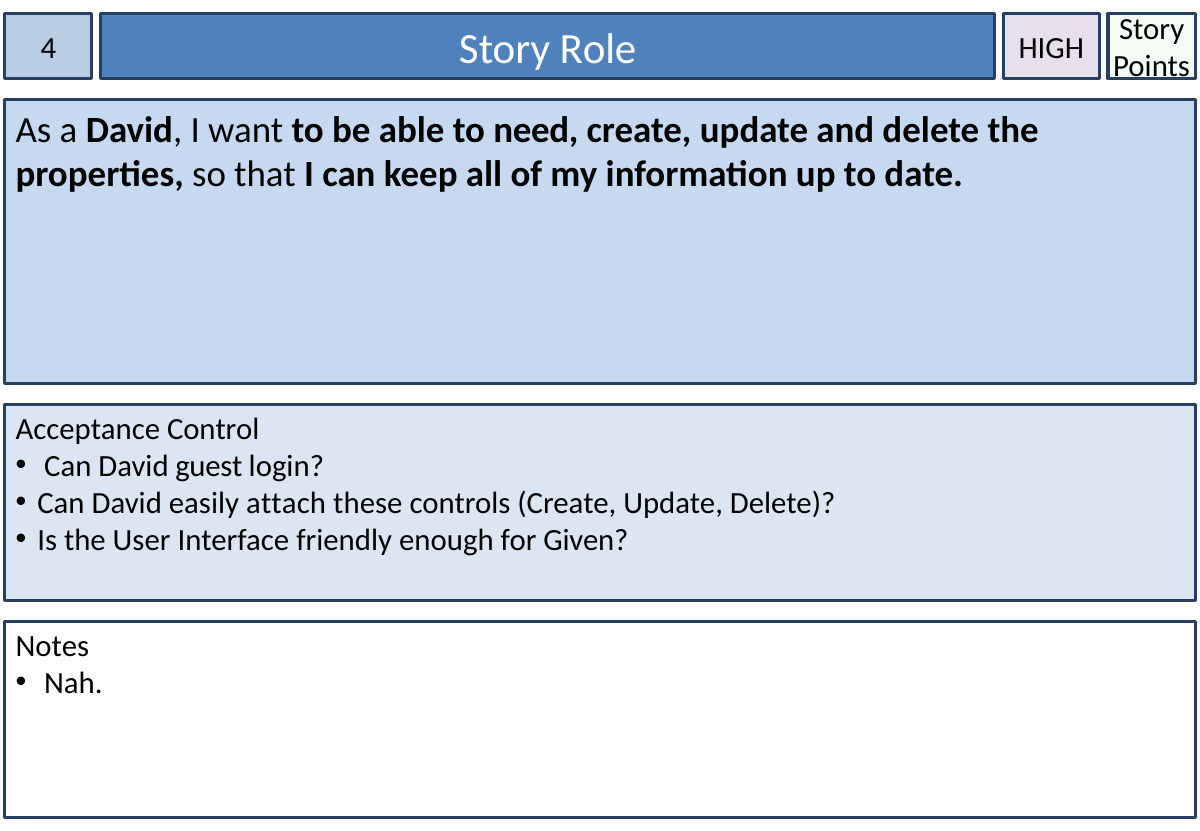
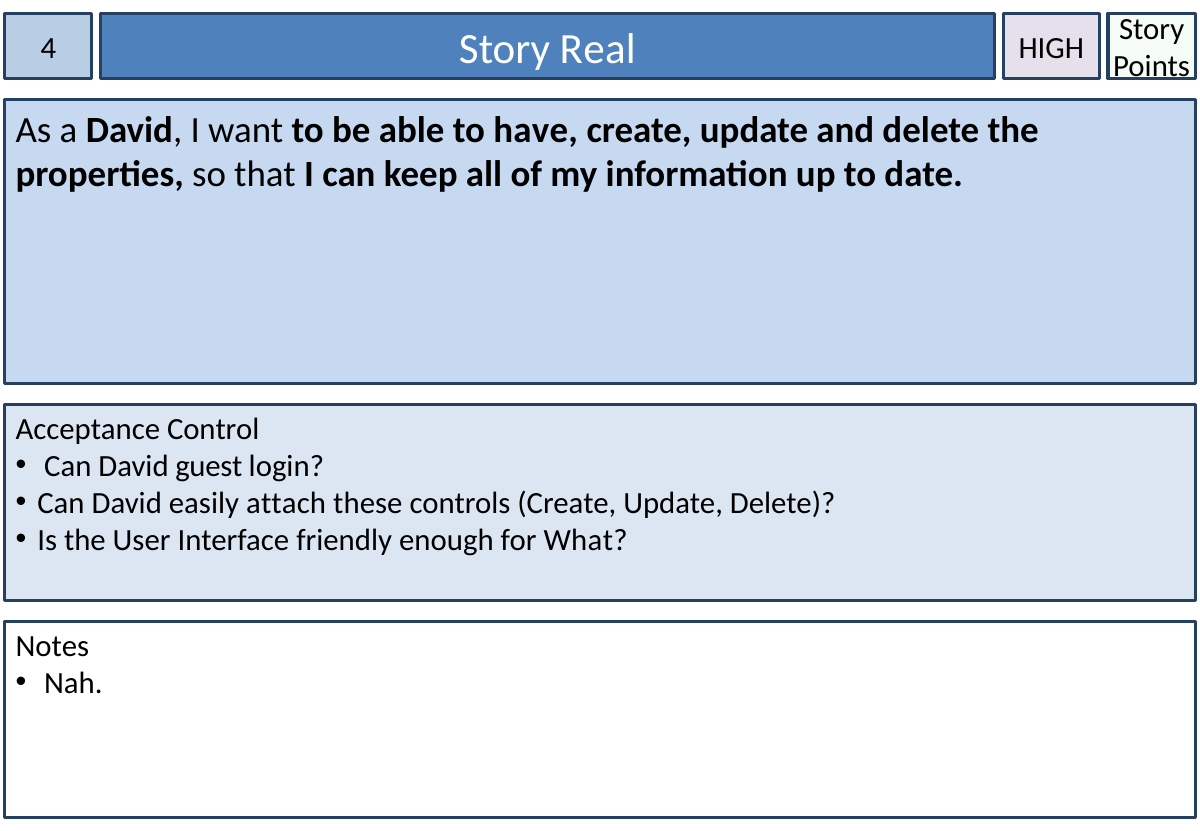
Role: Role -> Real (598, 49)
need: need -> have (536, 130)
Given: Given -> What (586, 540)
